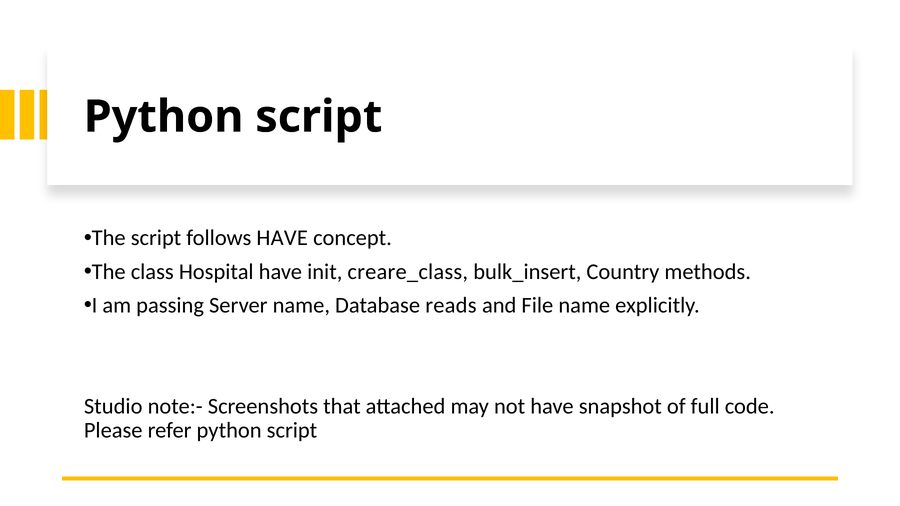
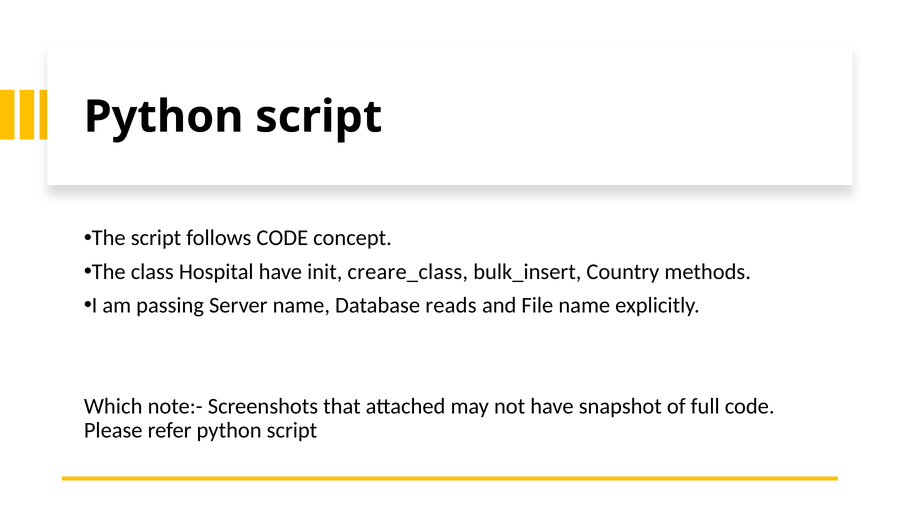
follows HAVE: HAVE -> CODE (282, 238)
Studio: Studio -> Which (113, 406)
